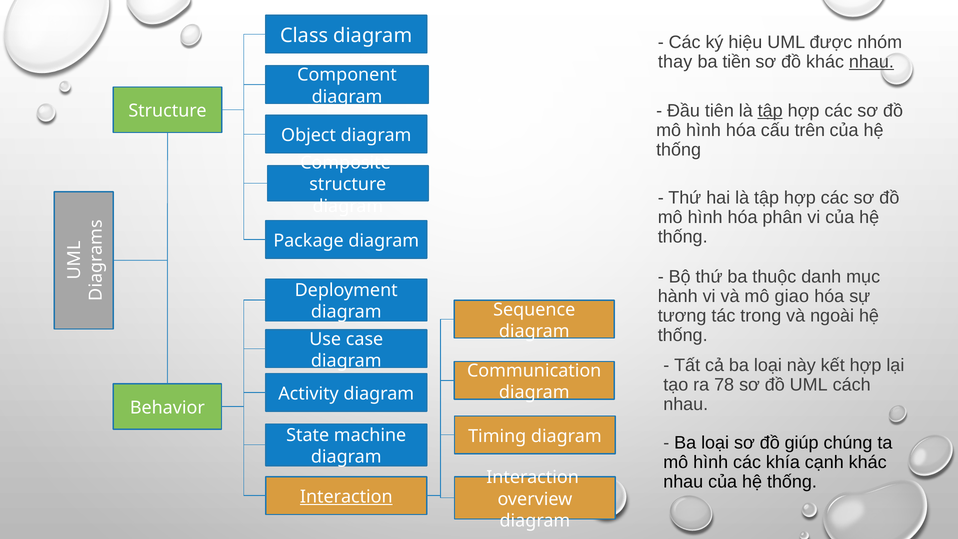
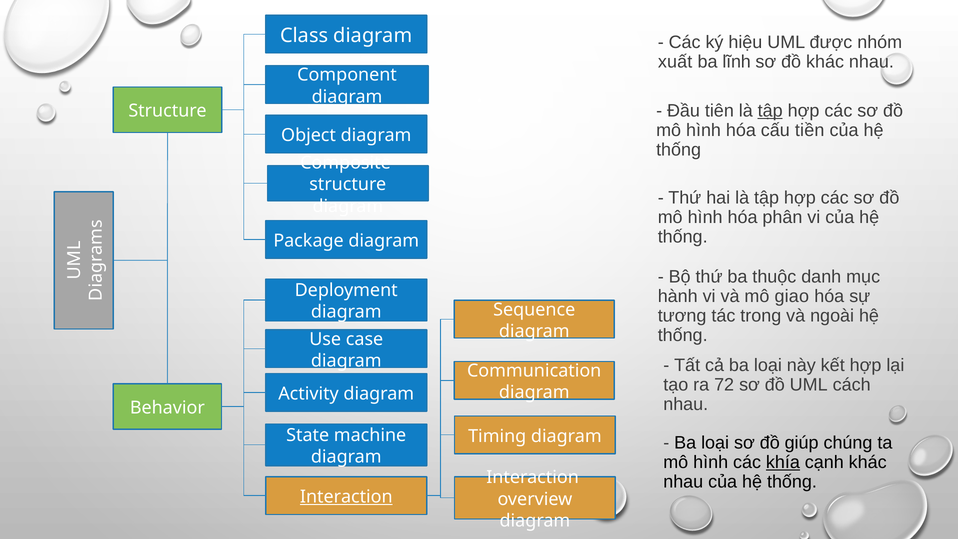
thay: thay -> xuất (675, 62)
tiền: tiền -> lĩnh (737, 62)
nhau underline: present -> none (871, 62)
trên: trên -> tiền (810, 130)
78: 78 -> 72 (724, 385)
khía underline: none -> present (783, 462)
